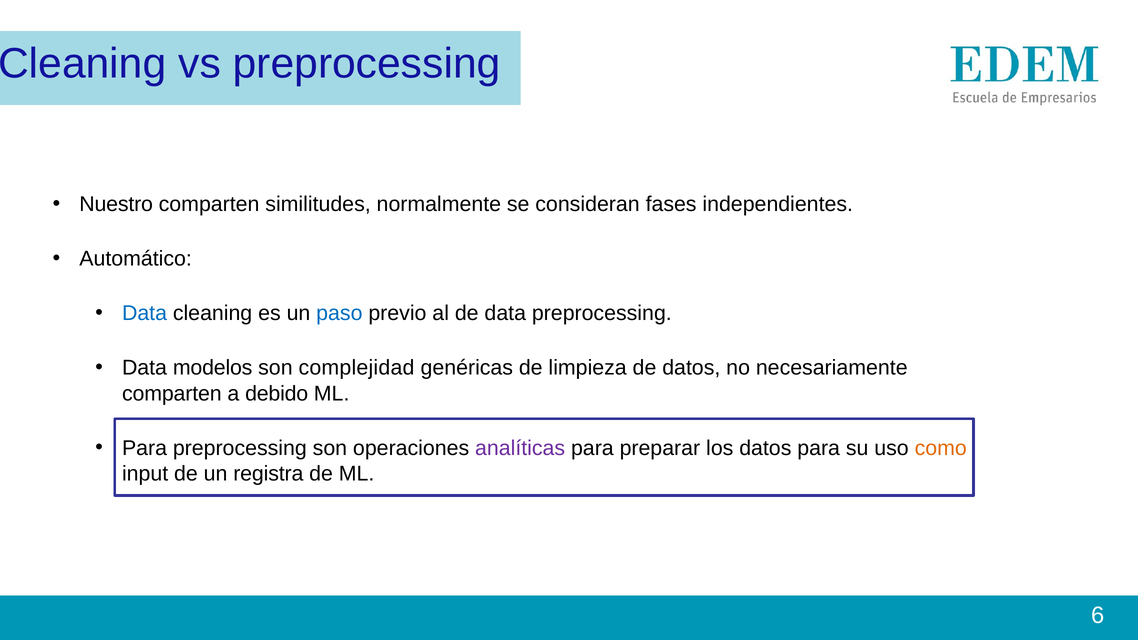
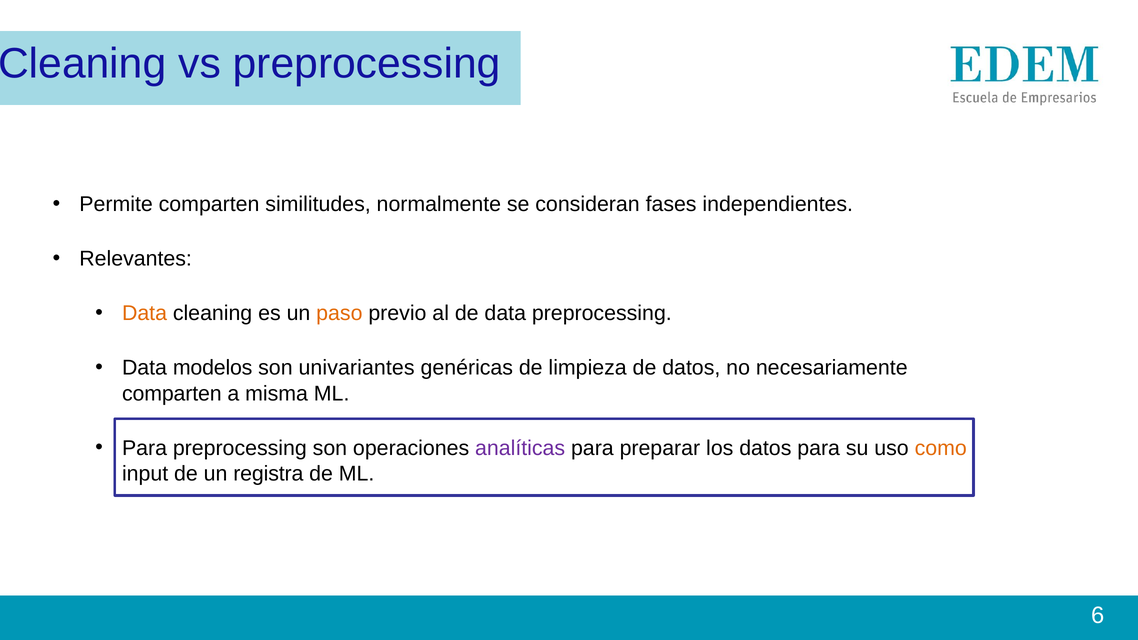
Nuestro: Nuestro -> Permite (116, 204)
Automático: Automático -> Relevantes (136, 259)
Data colour: blue -> orange (145, 313)
paso colour: blue -> orange (339, 313)
complejidad: complejidad -> univariantes (357, 368)
debido: debido -> misma (277, 394)
